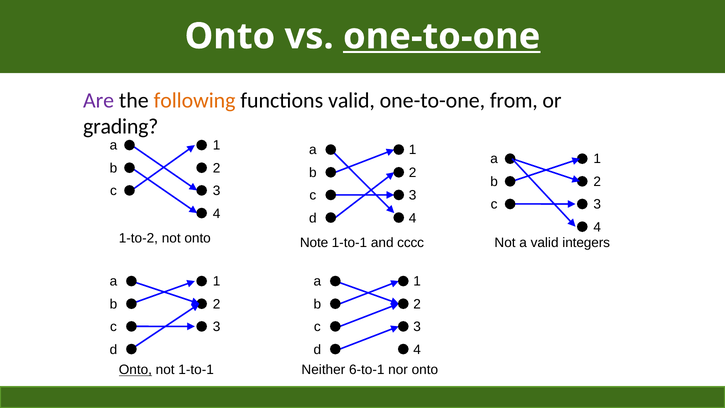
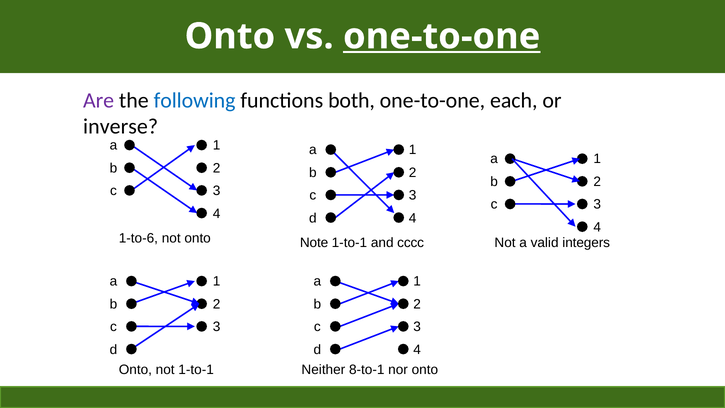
following colour: orange -> blue (195, 100)
functions valid: valid -> both (351, 100)
from: from -> each (514, 100)
grading: grading -> inverse (121, 127)
1-to-2: 1-to-2 -> 1-to-6 (138, 238)
Onto underline: present -> none (135, 370)
6-to-1: 6-to-1 -> 8-to-1 (367, 370)
